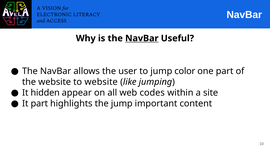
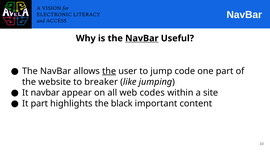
the underline: none -> present (109, 71)
color: color -> code (185, 71)
to website: website -> breaker (101, 82)
It hidden: hidden -> navbar (45, 93)
the jump: jump -> black (122, 103)
